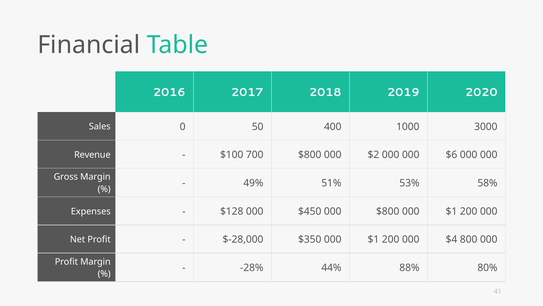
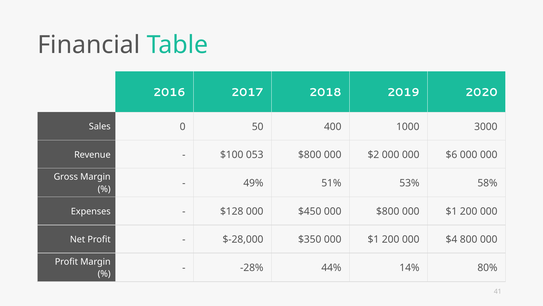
700: 700 -> 053 (255, 154)
88%: 88% -> 14% (409, 267)
